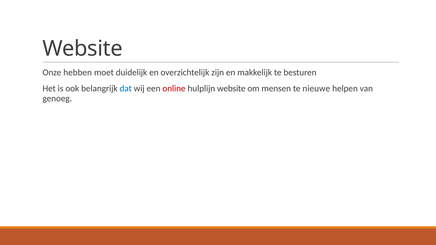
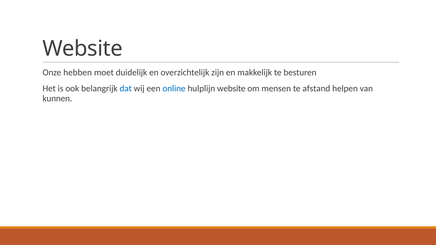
online colour: red -> blue (174, 89)
nieuwe: nieuwe -> afstand (316, 89)
genoeg: genoeg -> kunnen (57, 98)
